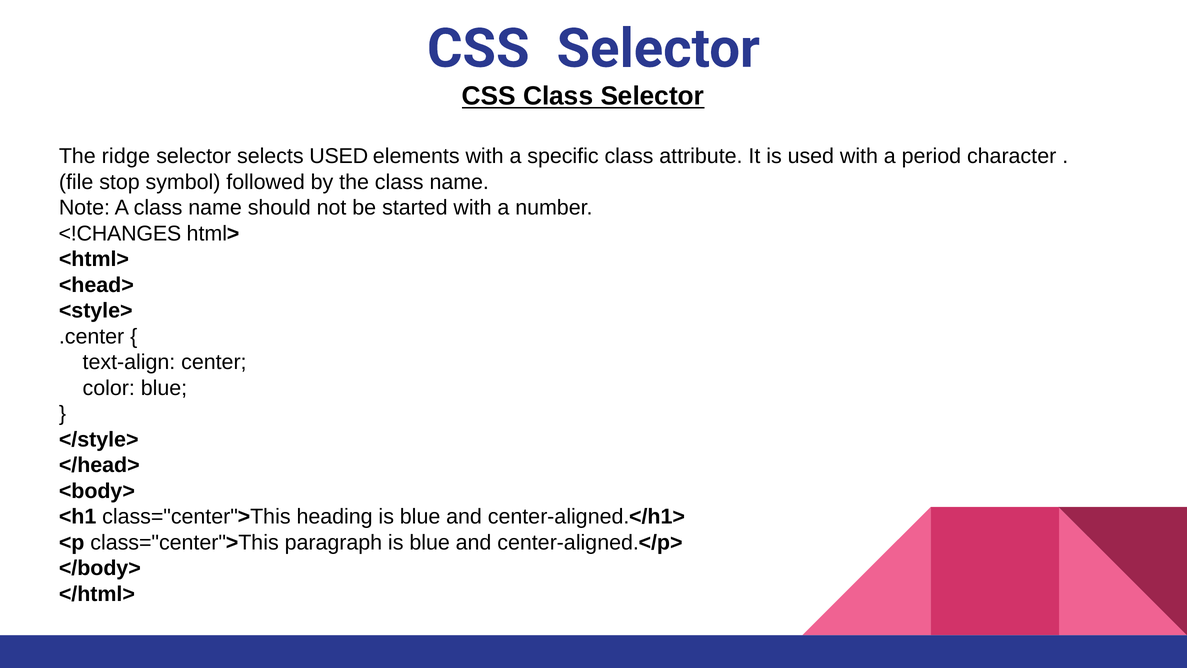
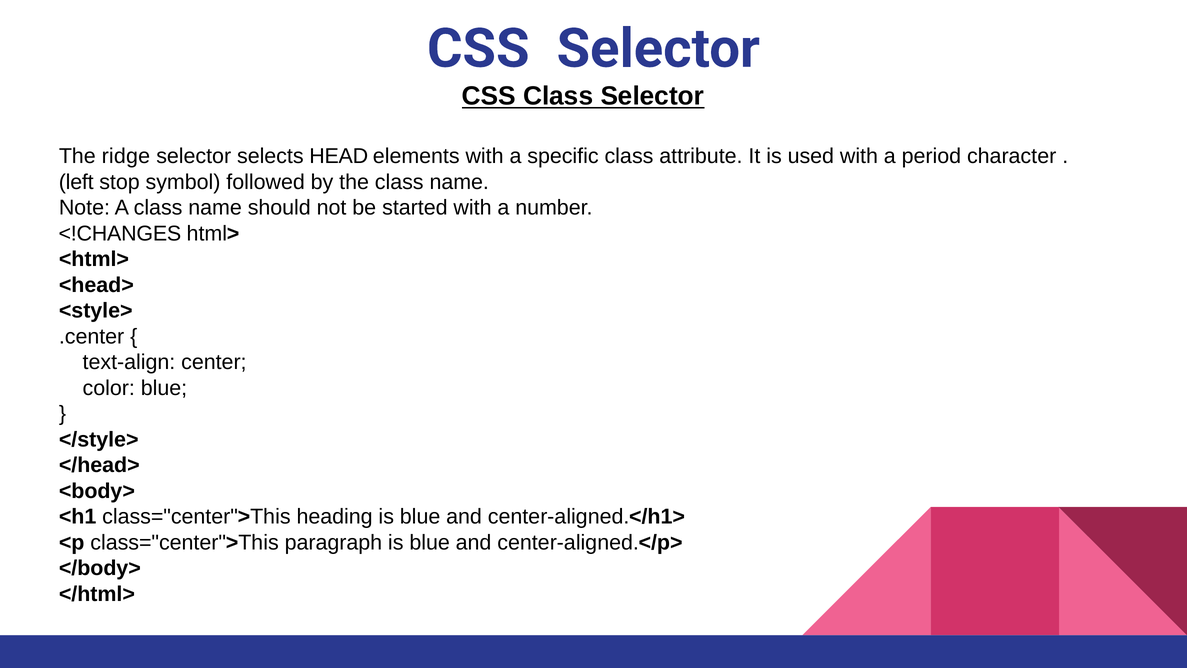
selects USED: USED -> HEAD (339, 156)
file: file -> left (76, 182)
